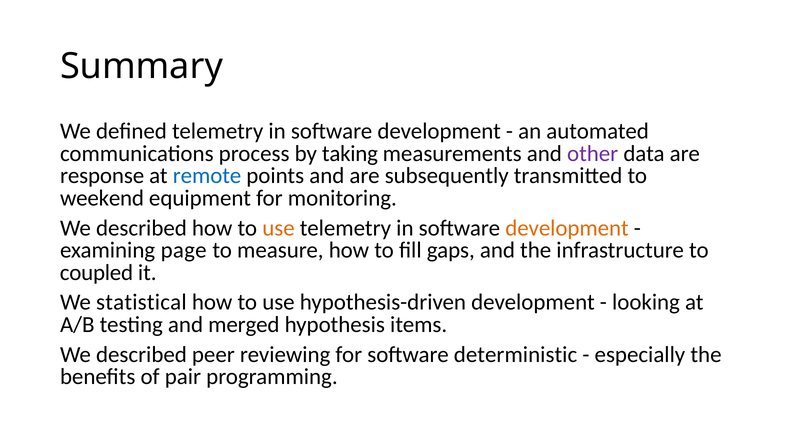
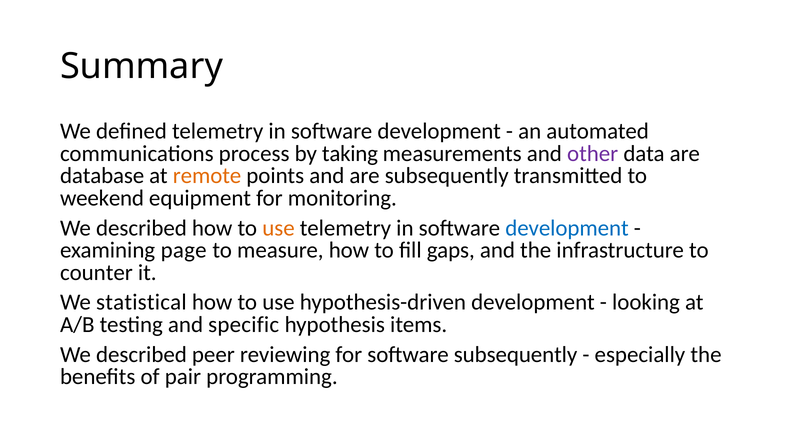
response: response -> database (102, 176)
remote colour: blue -> orange (207, 176)
development colour: orange -> blue (567, 228)
coupled: coupled -> counter (96, 272)
merged: merged -> specific (244, 324)
software deterministic: deterministic -> subsequently (516, 354)
